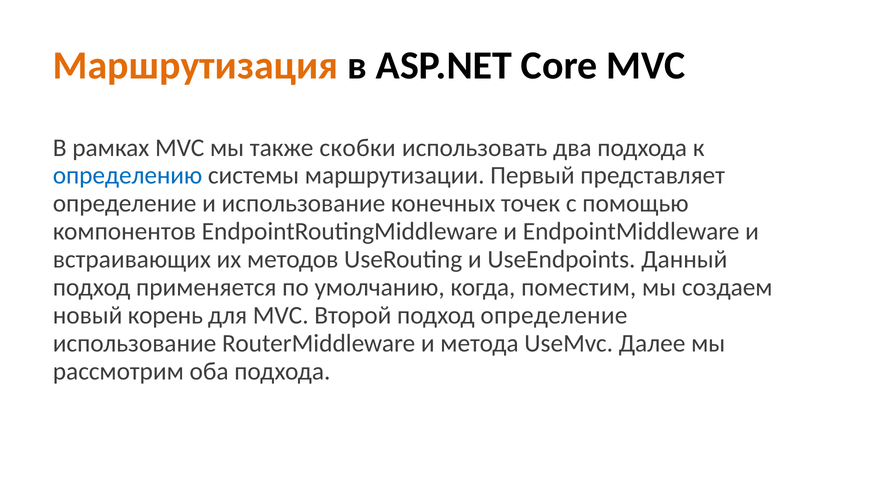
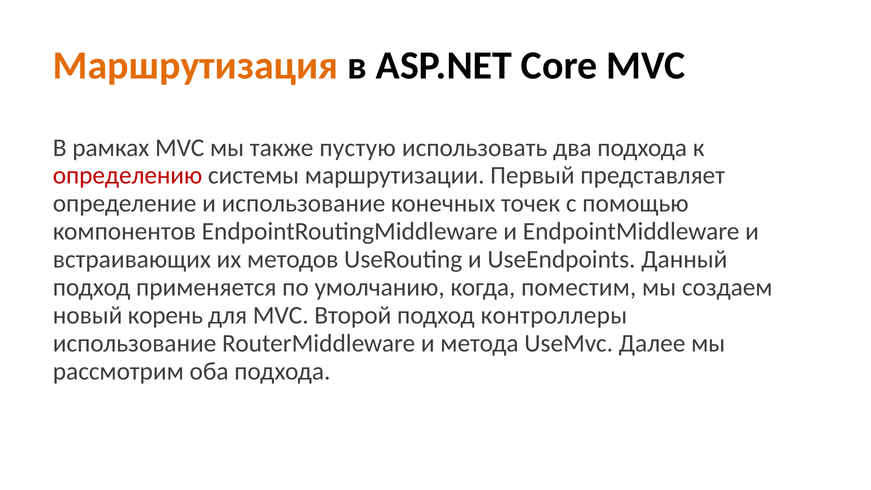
скобки: скобки -> пустую (358, 148)
определению colour: blue -> red (128, 176)
подход определение: определение -> контроллеры (554, 315)
